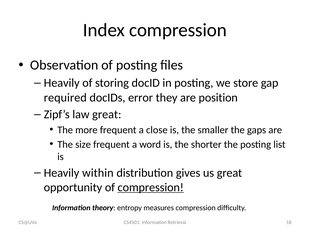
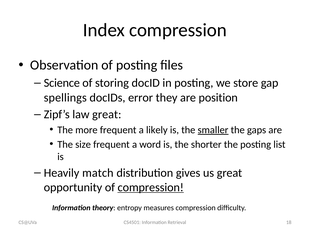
Heavily: Heavily -> Science (62, 83)
required: required -> spellings (65, 97)
close: close -> likely (157, 130)
smaller underline: none -> present (213, 130)
within: within -> match (98, 172)
